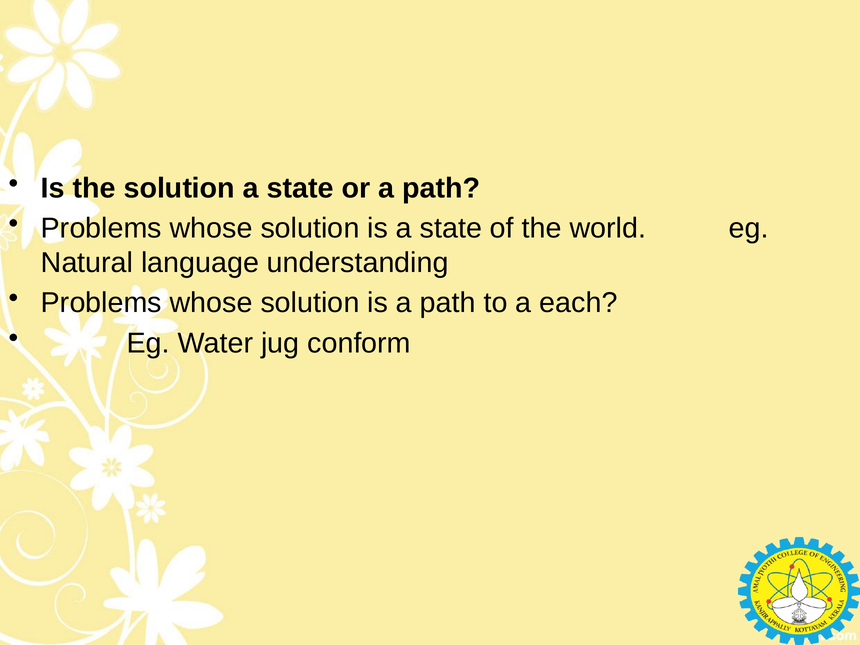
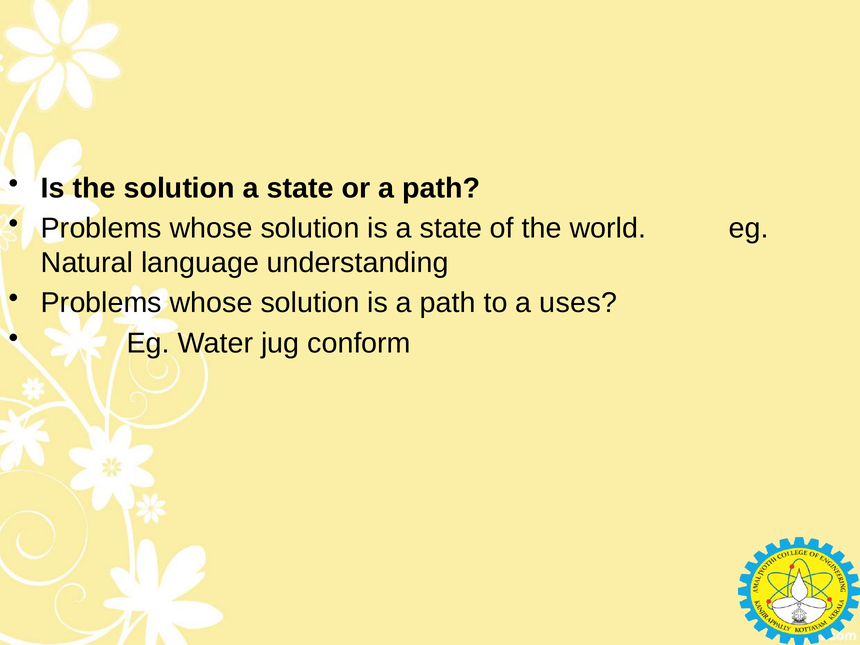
each: each -> uses (578, 303)
